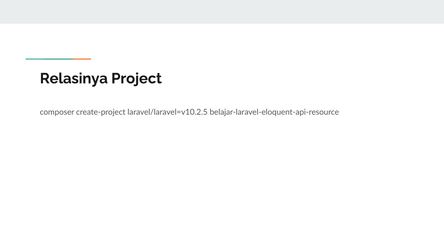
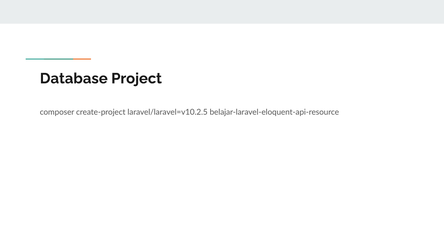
Relasinya: Relasinya -> Database (74, 78)
